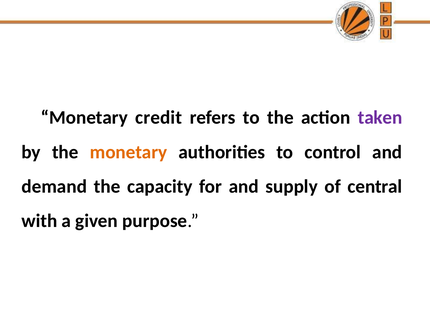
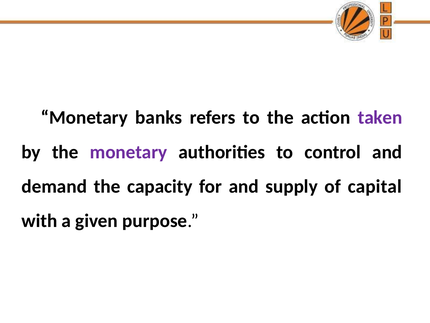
credit: credit -> banks (159, 117)
monetary colour: orange -> purple (128, 152)
central: central -> capital (375, 186)
